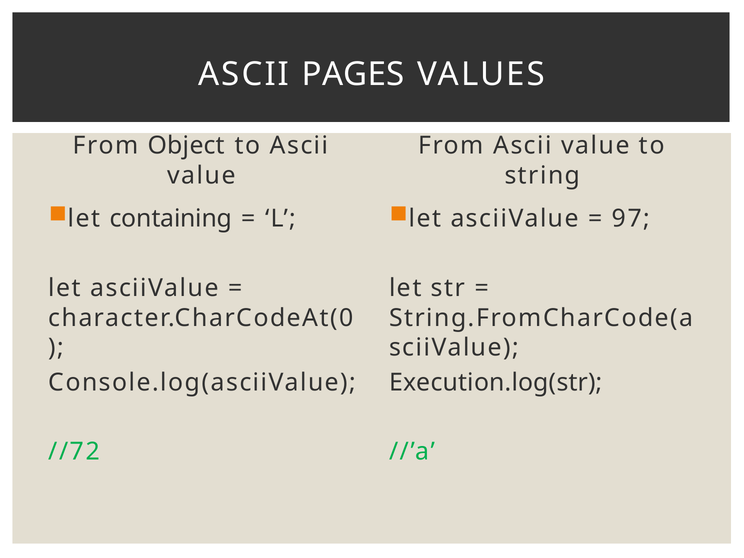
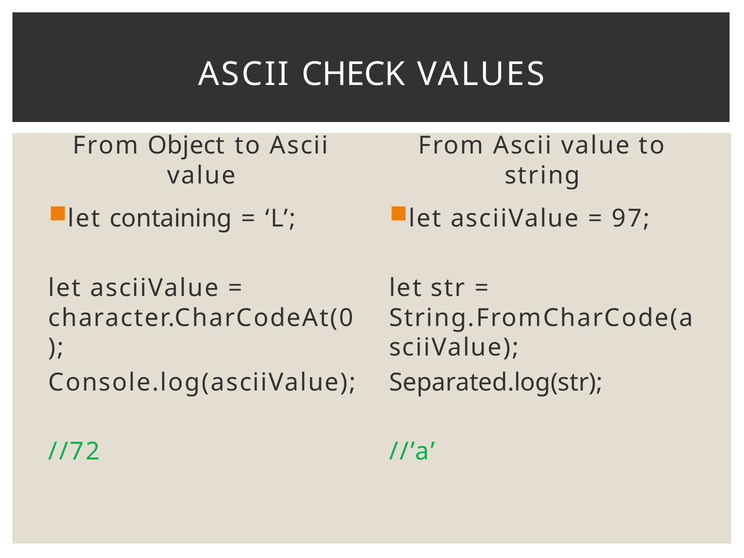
PAGES: PAGES -> CHECK (353, 74)
Execution.log(str: Execution.log(str -> Separated.log(str (496, 382)
